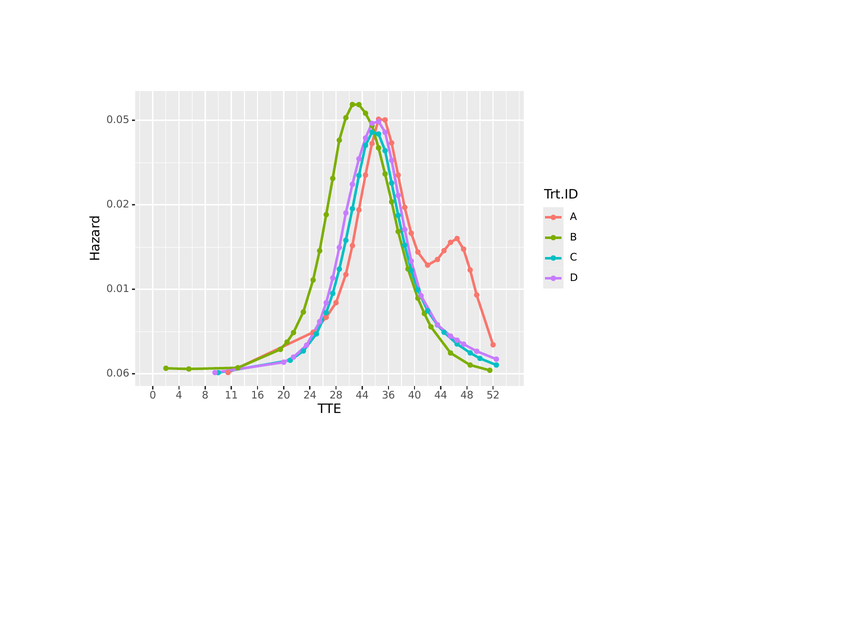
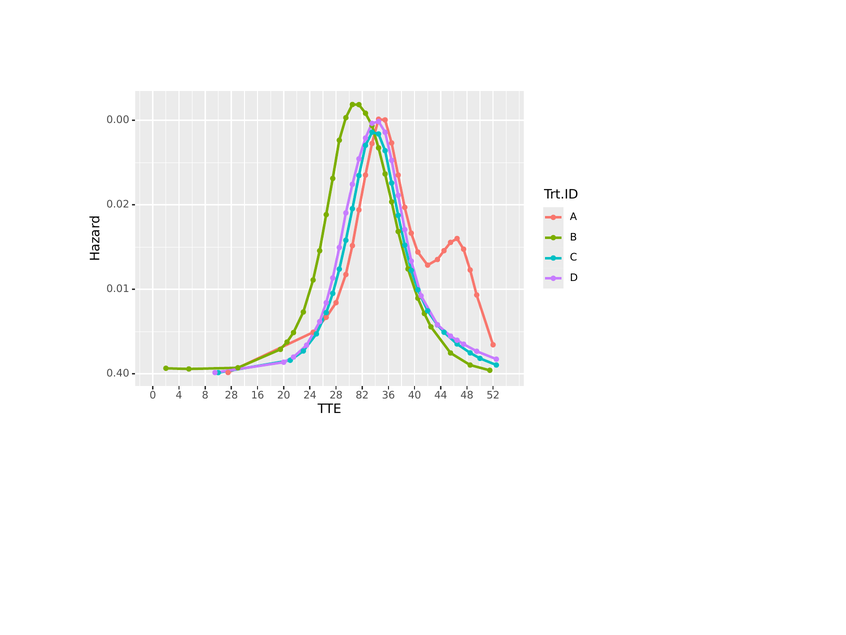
0.05: 0.05 -> 0.00 (118, 120)
0.06: 0.06 -> 0.40 (118, 373)
8 11: 11 -> 28 (231, 395)
28 44: 44 -> 82 (362, 395)
